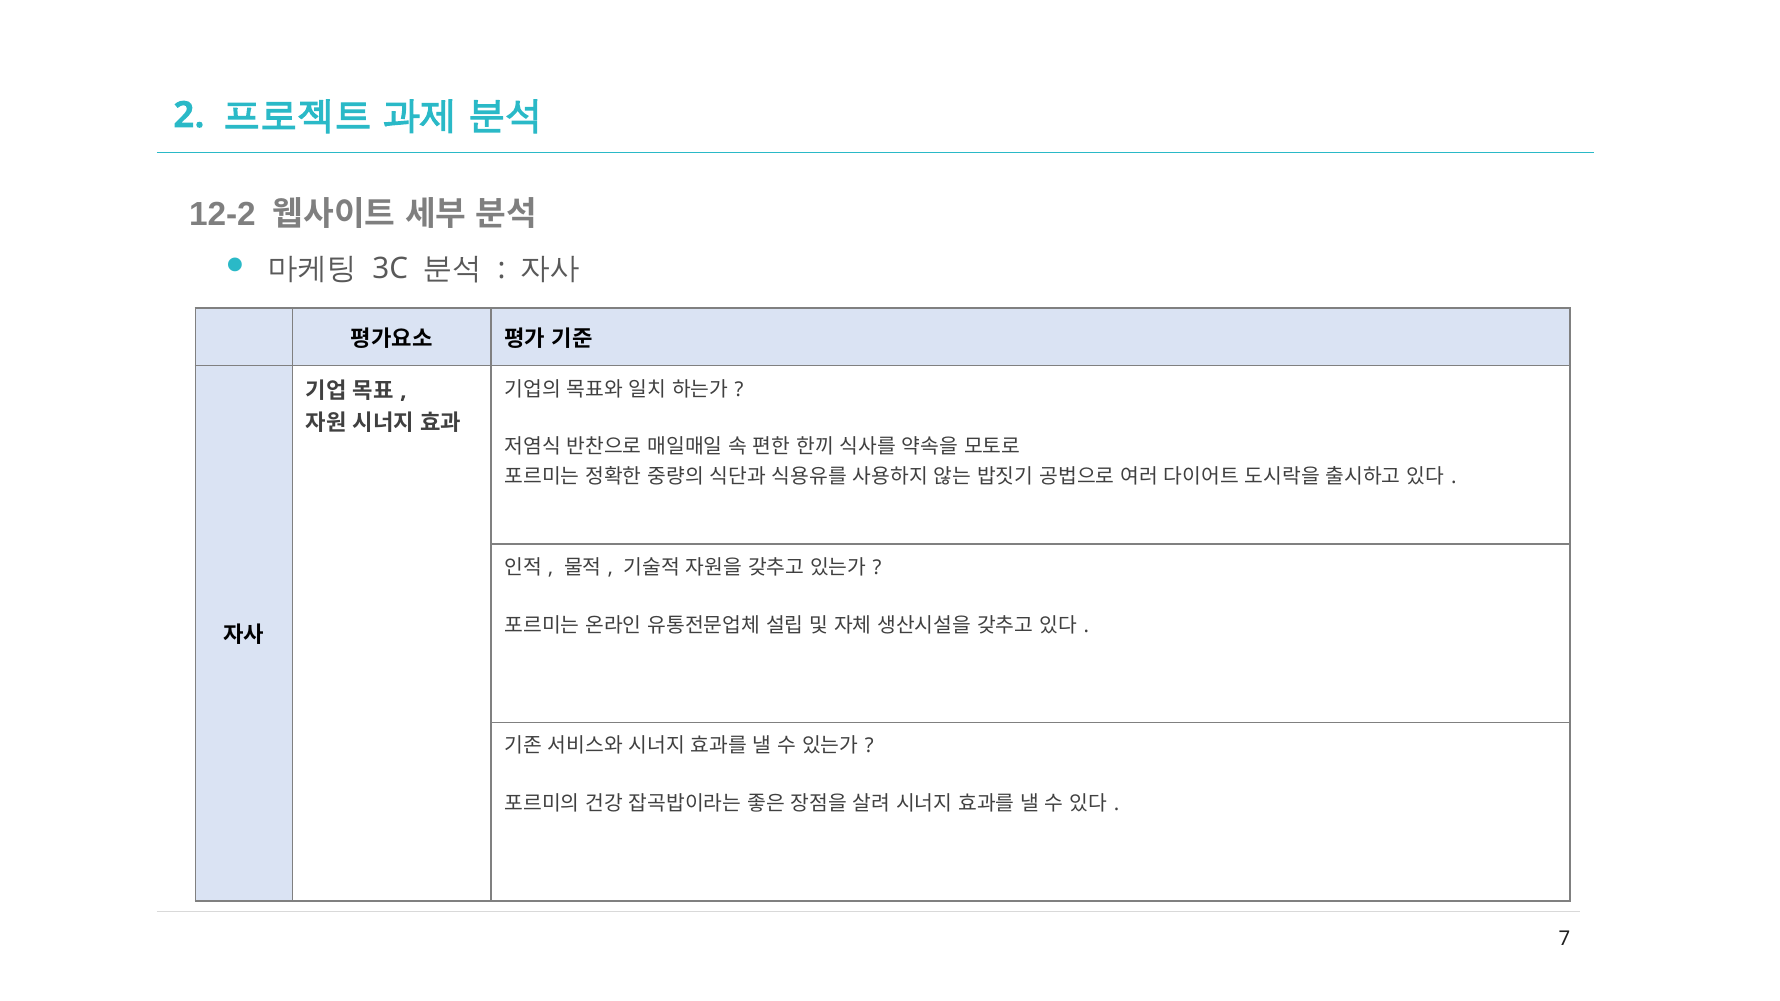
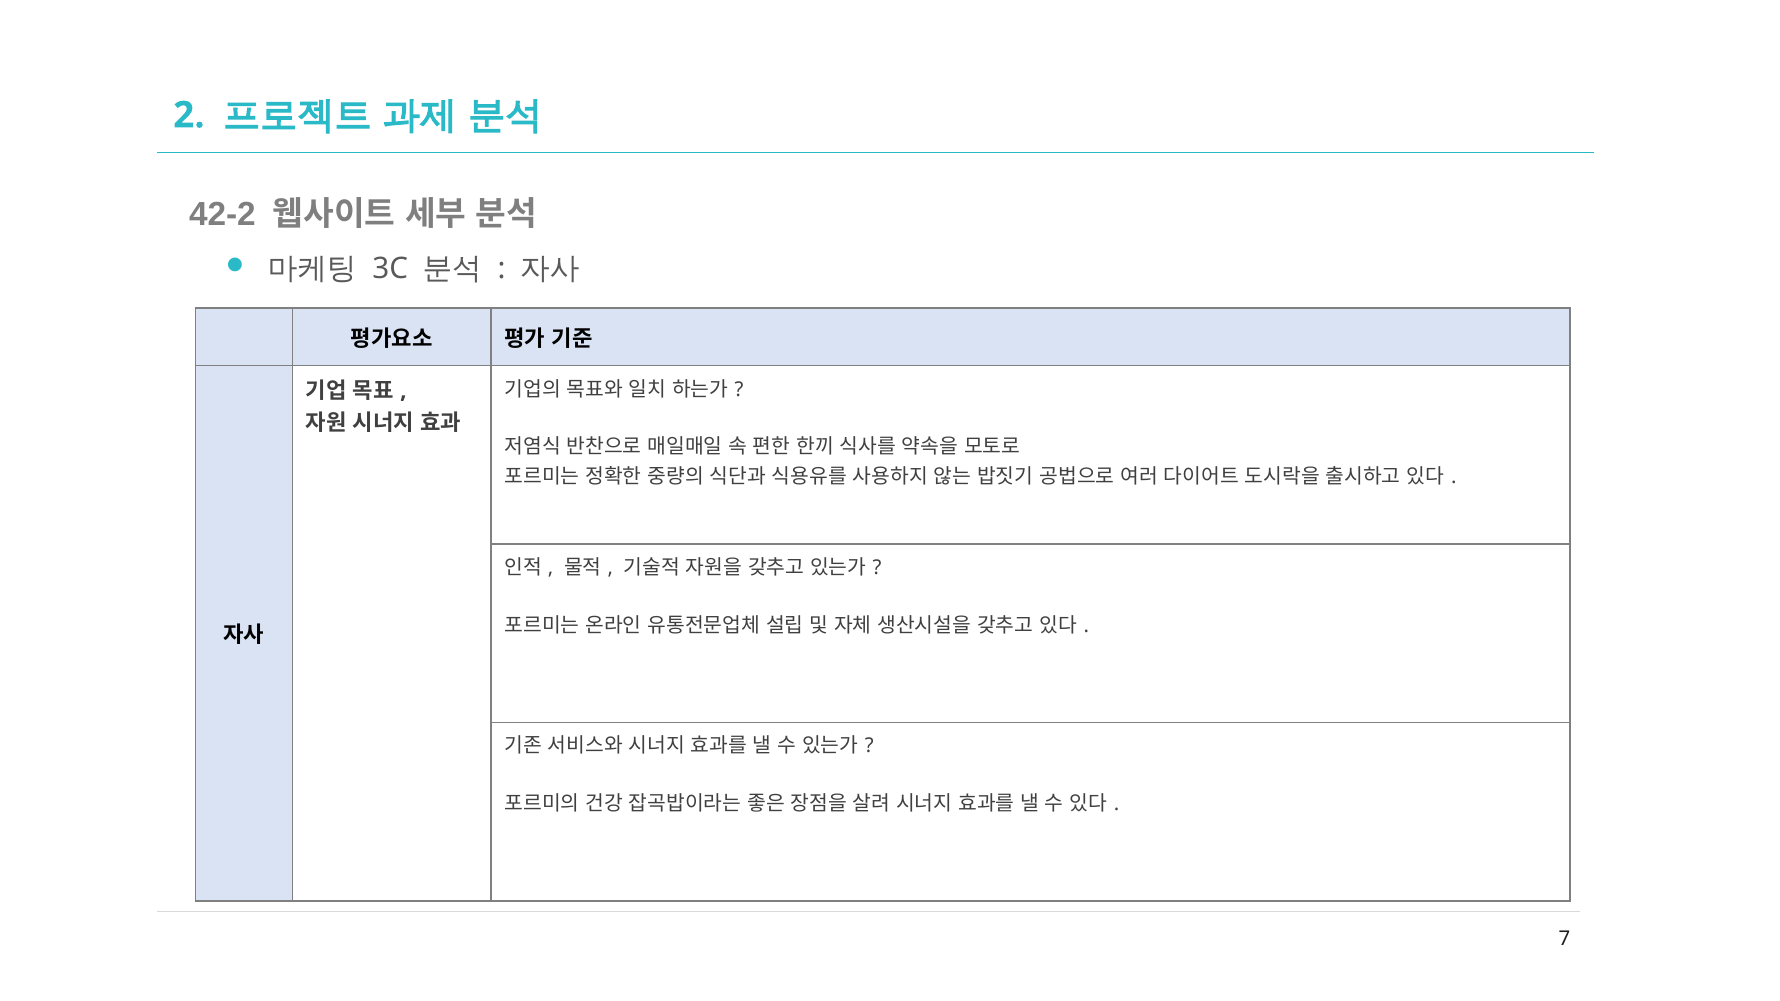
12-2: 12-2 -> 42-2 (222, 214)
